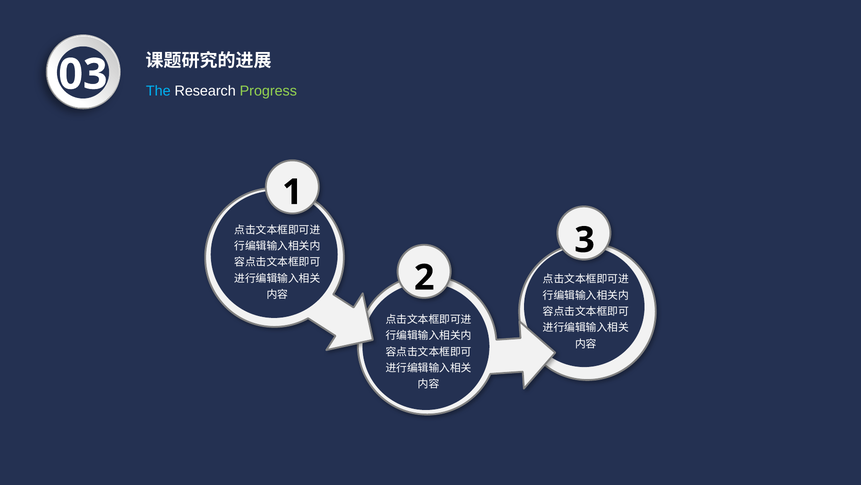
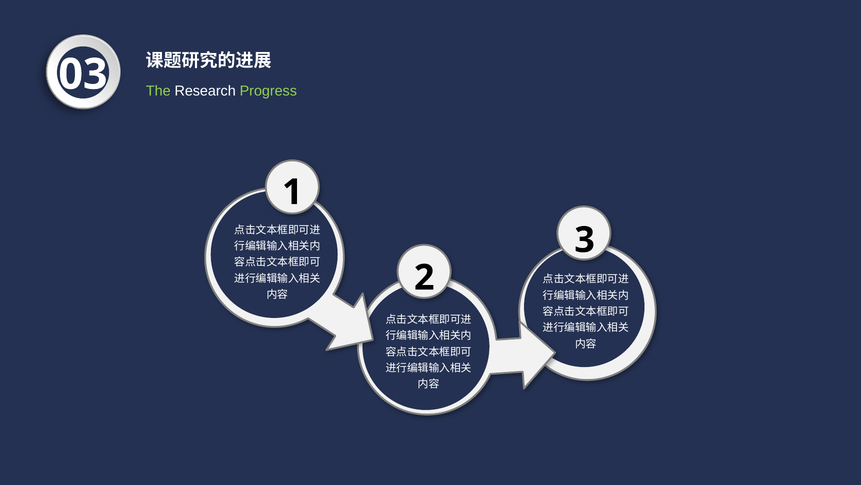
The colour: light blue -> light green (158, 91)
